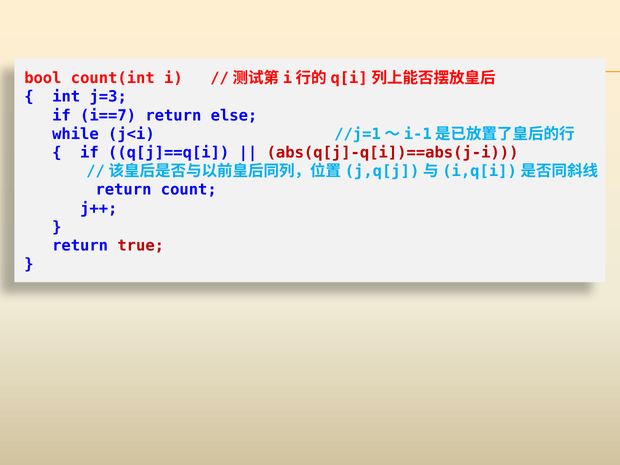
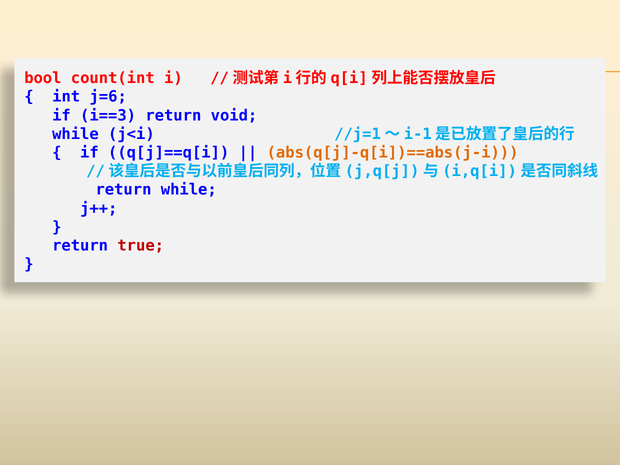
j=3: j=3 -> j=6 (108, 97)
i==7: i==7 -> i==3 (108, 115)
else: else -> void (234, 115)
abs(q[j]-q[i])==abs(j-i colour: red -> orange (393, 153)
return count: count -> while (189, 190)
